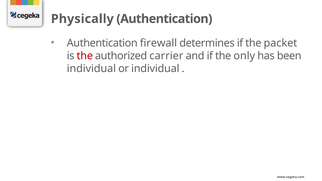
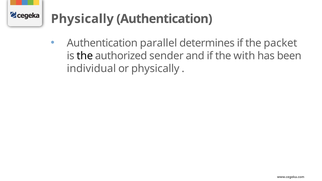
firewall: firewall -> parallel (159, 43)
the colour: red -> black (85, 56)
carrier: carrier -> sender (166, 56)
only: only -> with (244, 56)
or individual: individual -> physically (155, 69)
